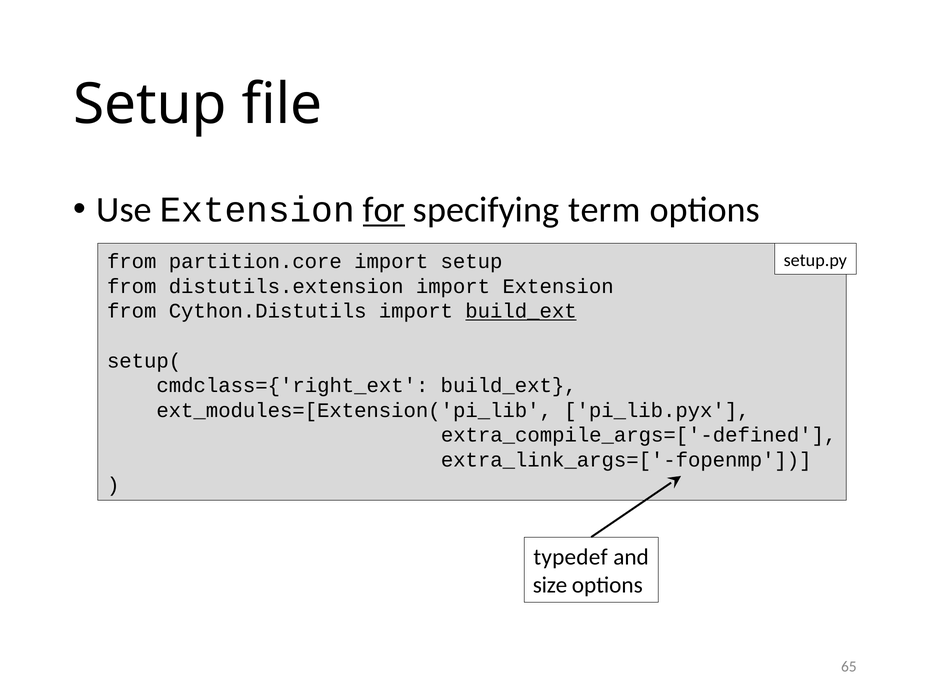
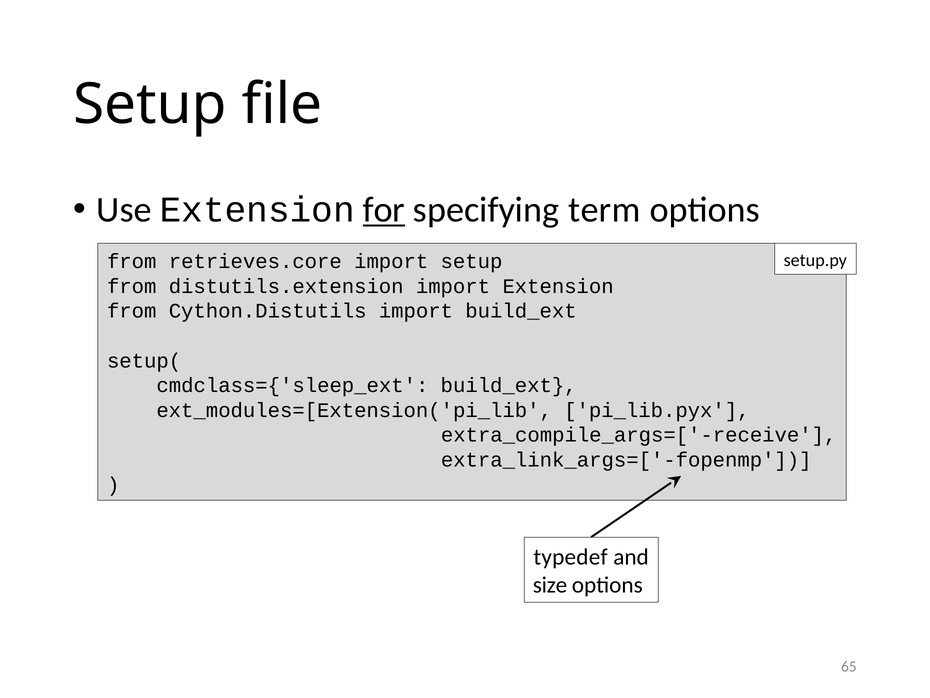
partition.core: partition.core -> retrieves.core (255, 261)
build_ext underline: present -> none (521, 311)
cmdclass={'right_ext: cmdclass={'right_ext -> cmdclass={'sleep_ext (292, 385)
extra_compile_args=['-defined: extra_compile_args=['-defined -> extra_compile_args=['-receive (639, 435)
